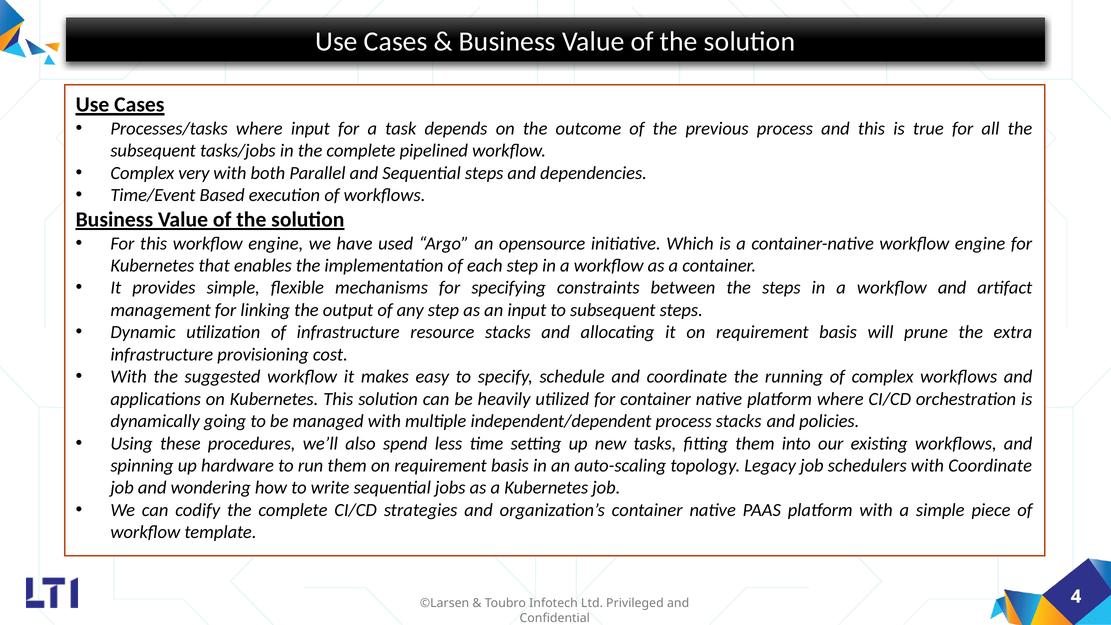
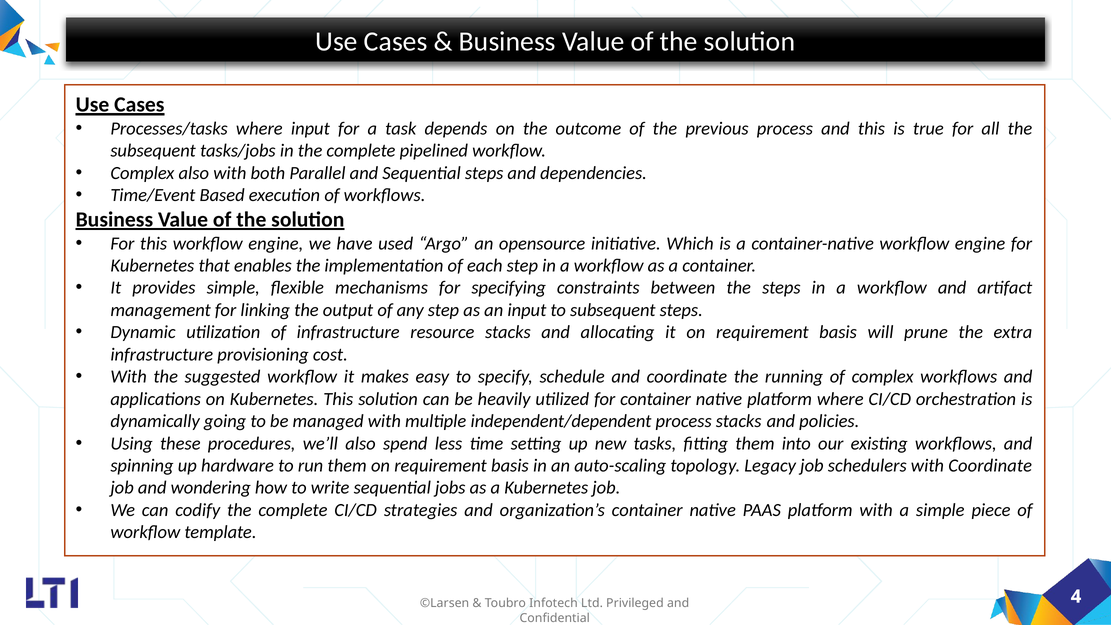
Complex very: very -> also (194, 173)
